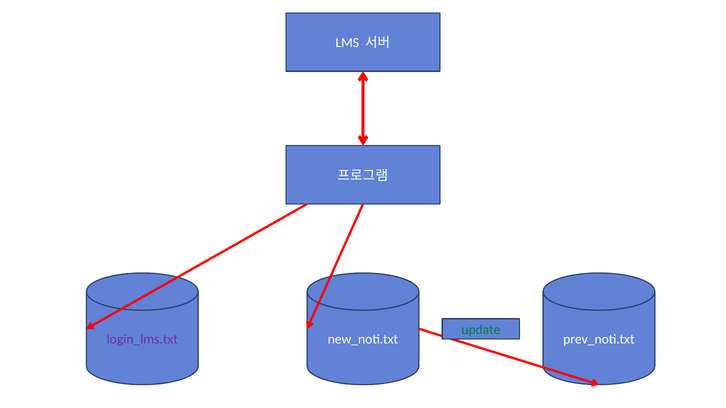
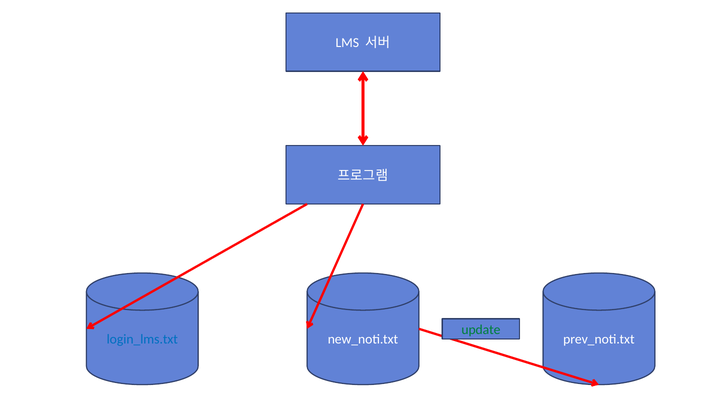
login_lms.txt colour: purple -> blue (142, 339)
